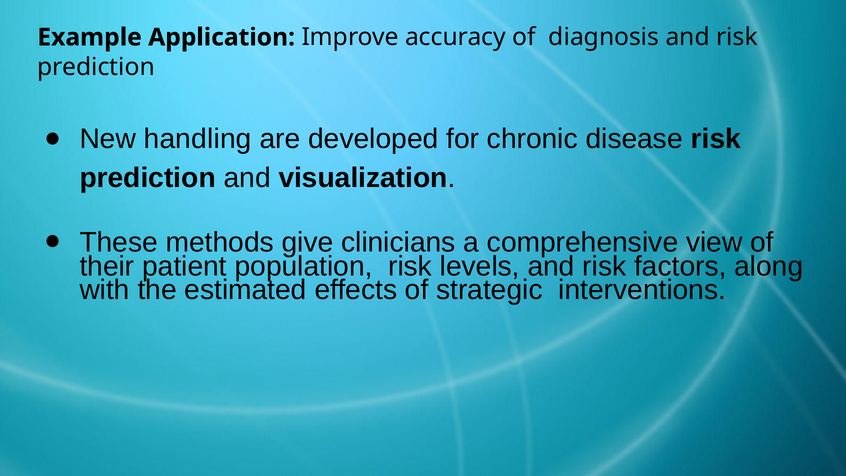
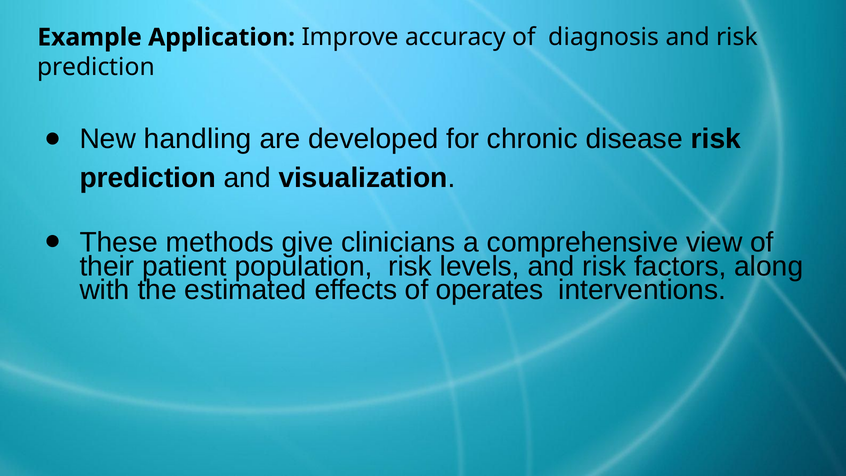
strategic: strategic -> operates (490, 290)
